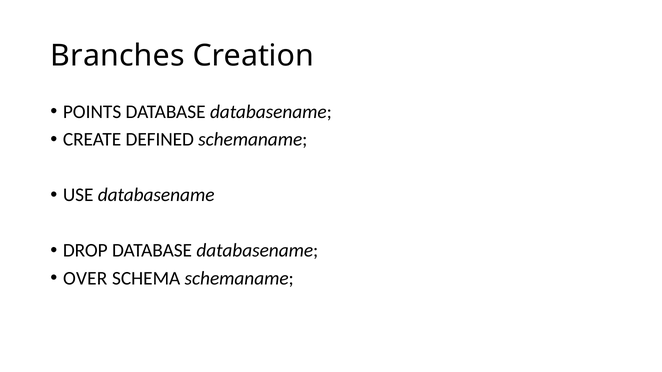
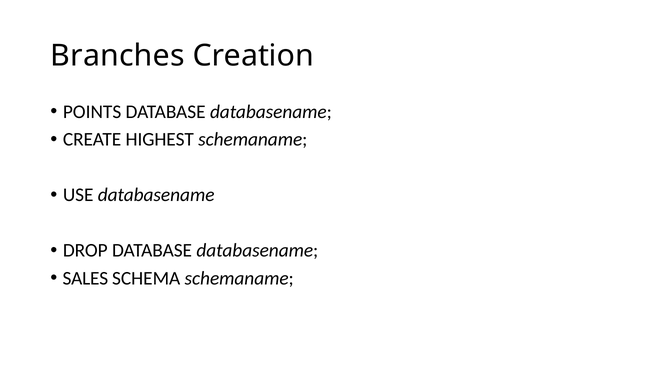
DEFINED: DEFINED -> HIGHEST (160, 140)
OVER: OVER -> SALES (85, 278)
